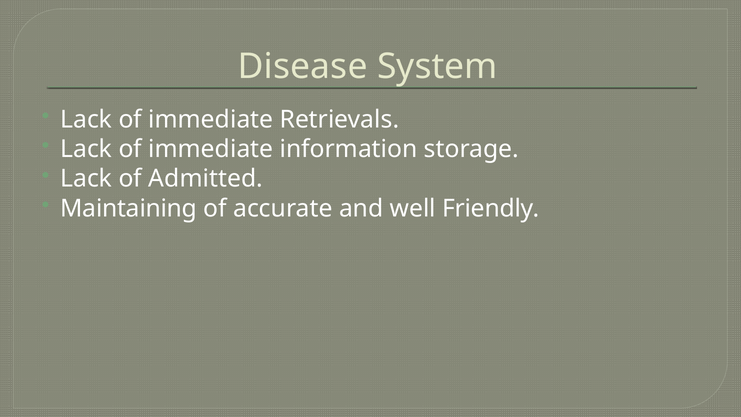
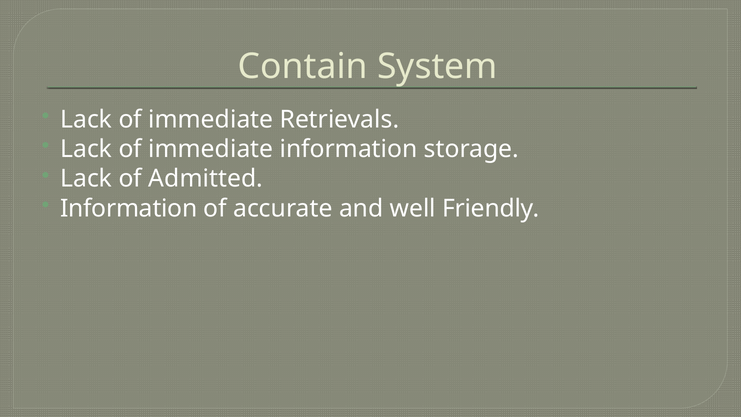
Disease: Disease -> Contain (303, 66)
Maintaining: Maintaining -> Information (129, 208)
